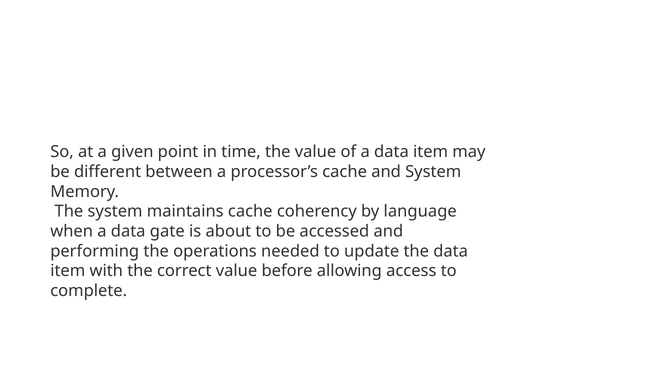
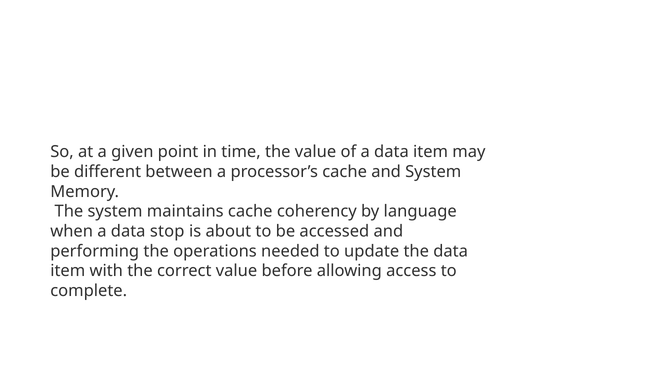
gate: gate -> stop (167, 231)
